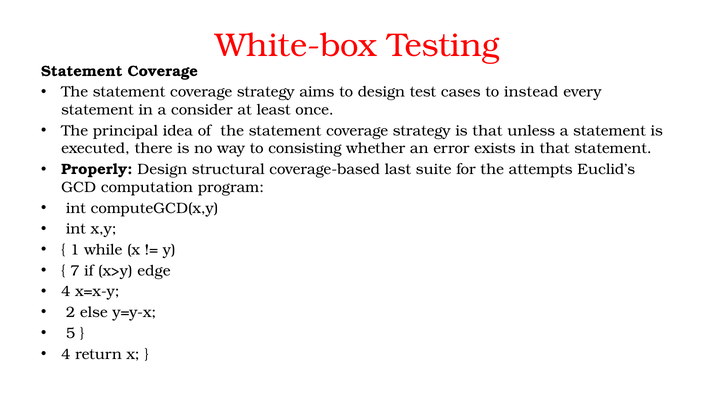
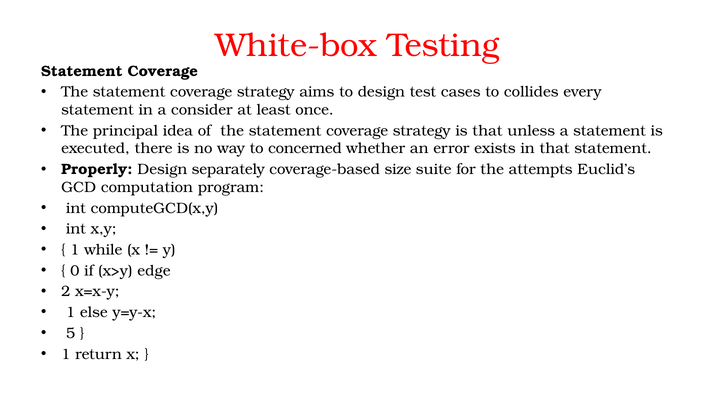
instead: instead -> collides (531, 92)
consisting: consisting -> concerned (305, 149)
structural: structural -> separately (228, 170)
last: last -> size (398, 170)
7: 7 -> 0 (75, 271)
4: 4 -> 2 (66, 292)
2: 2 -> 1 (71, 313)
4: 4 -> 1 (66, 354)
